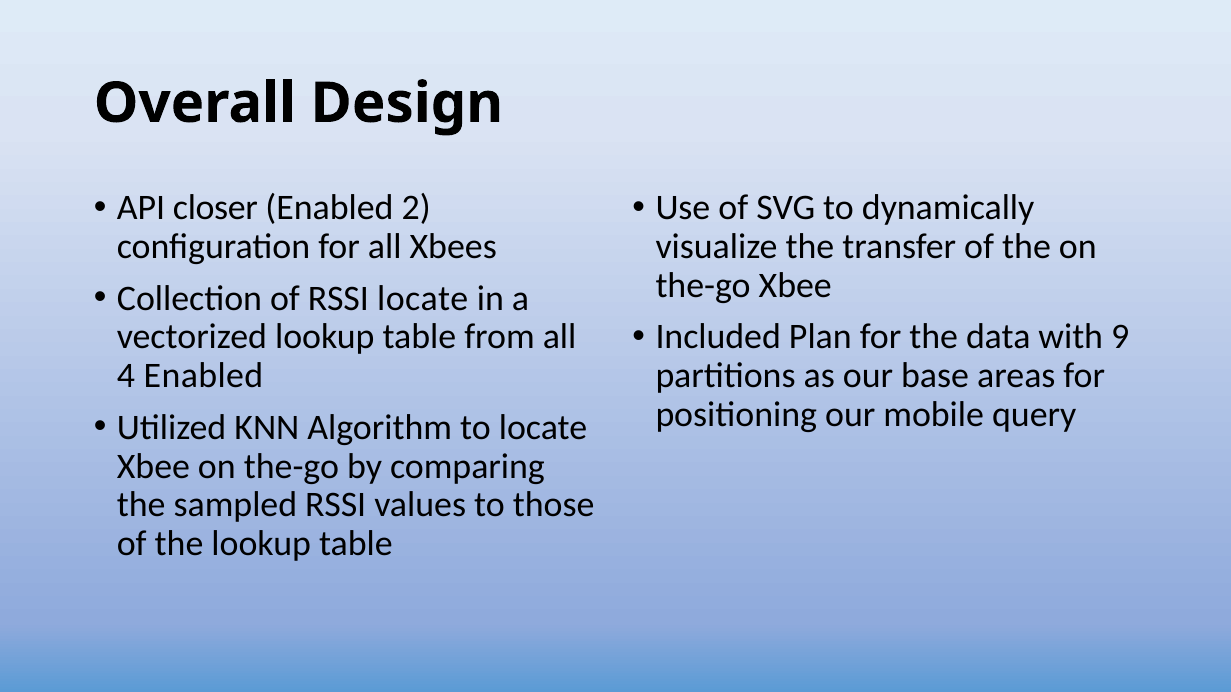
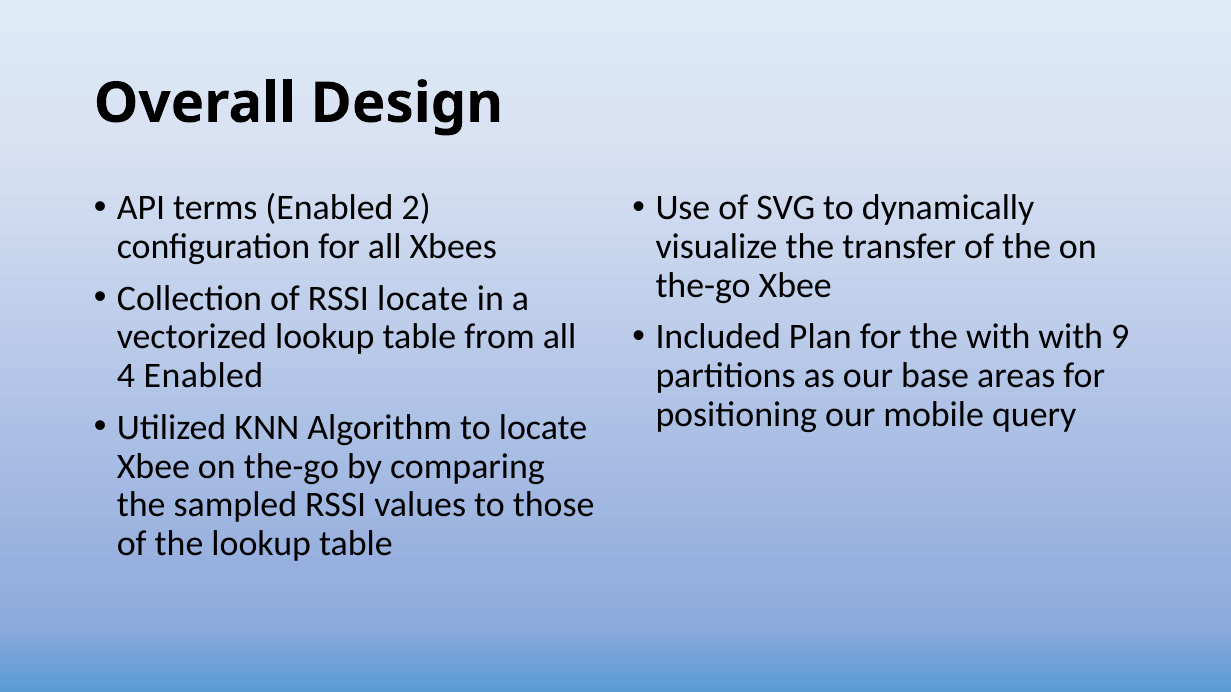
closer: closer -> terms (215, 208)
the data: data -> with (998, 337)
